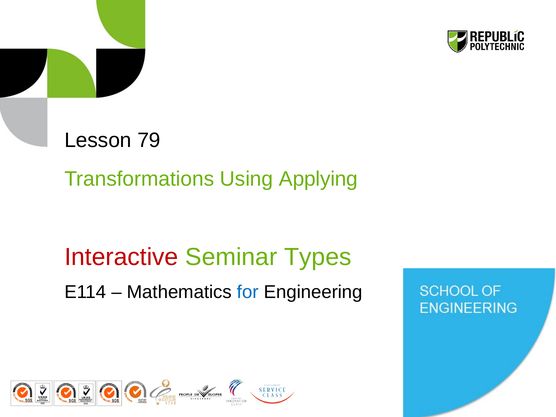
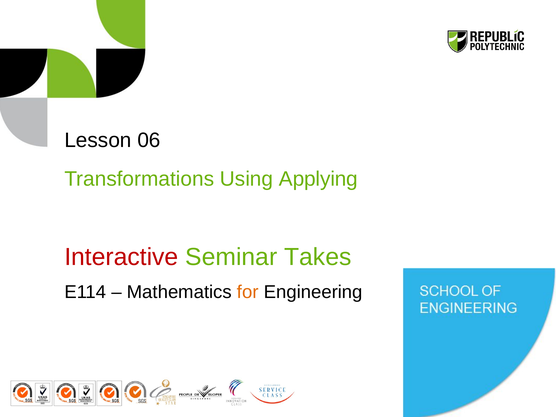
79: 79 -> 06 (149, 140)
Types: Types -> Takes (318, 257)
for colour: blue -> orange (248, 292)
